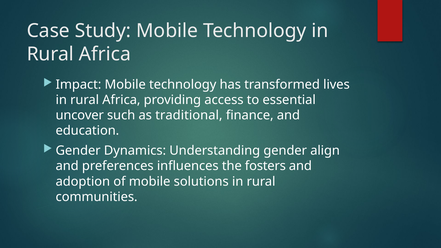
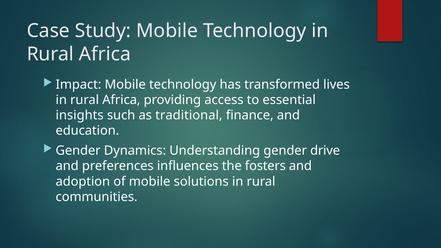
uncover: uncover -> insights (80, 115)
align: align -> drive (325, 151)
